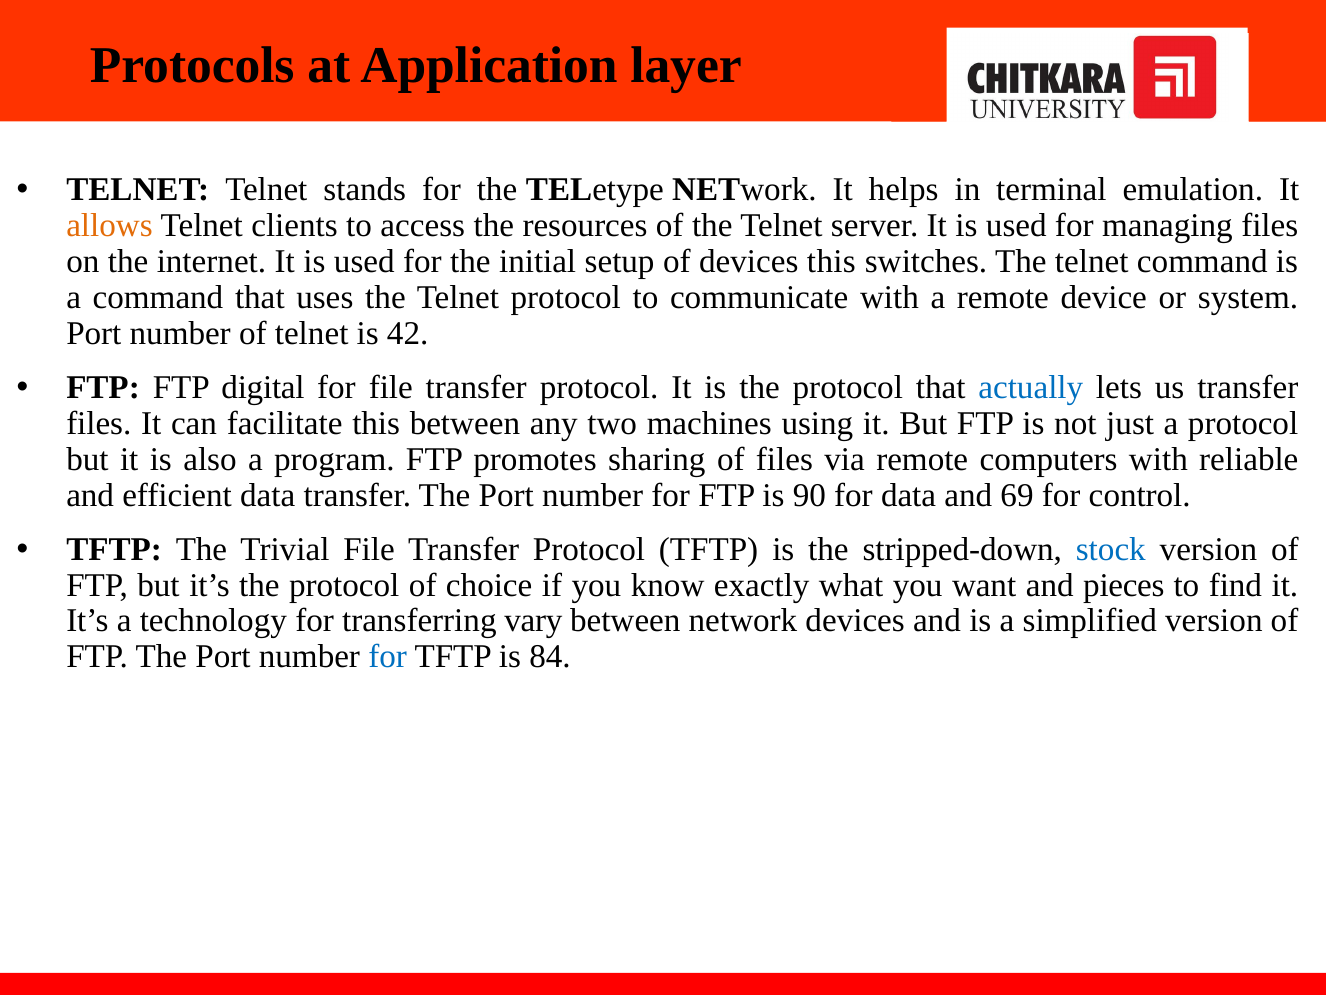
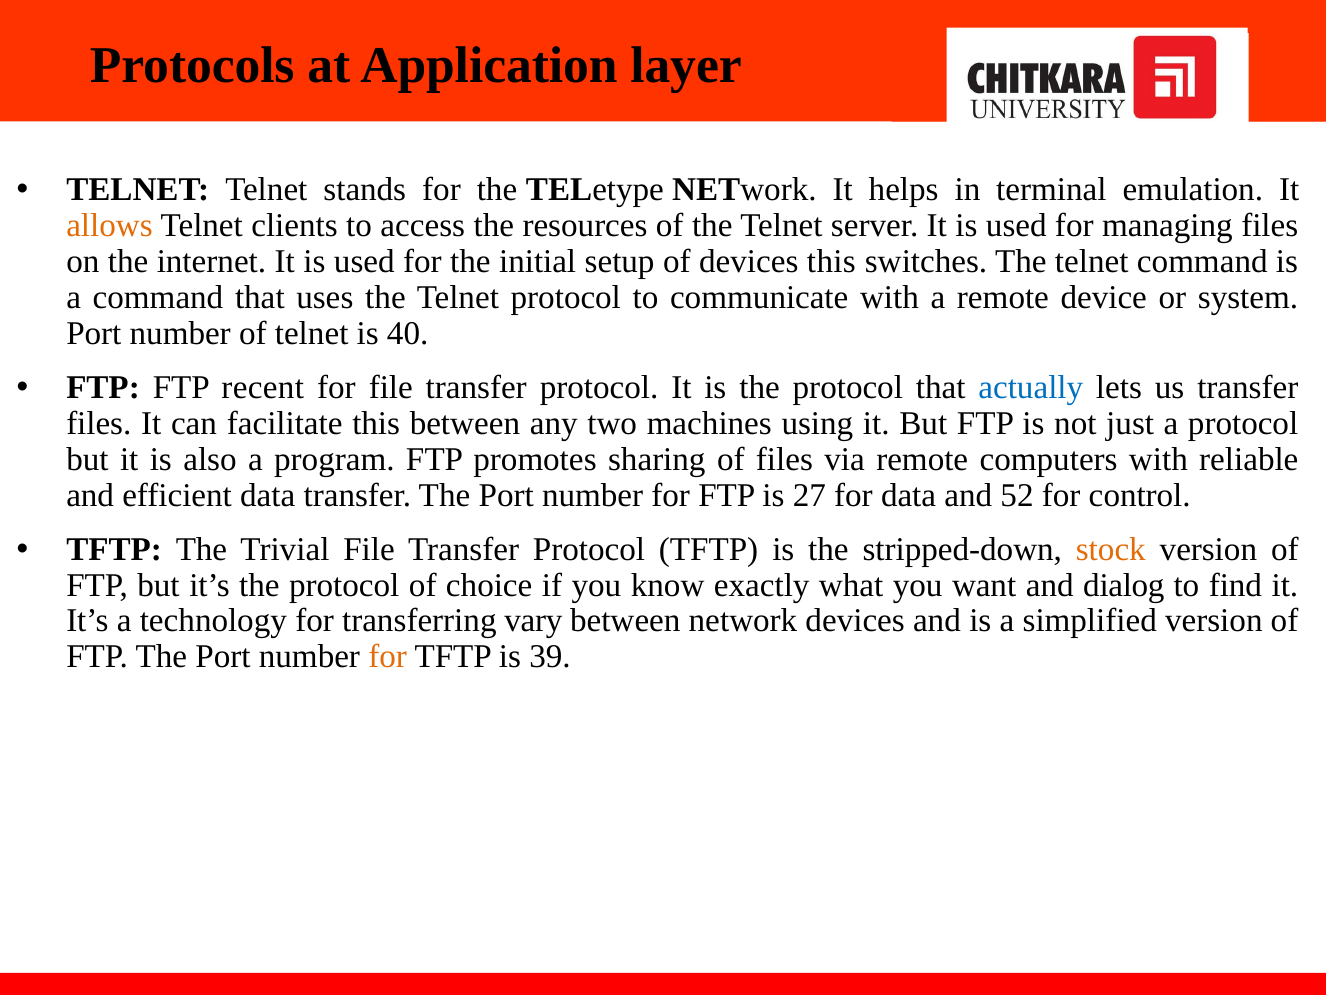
42: 42 -> 40 (408, 333)
digital: digital -> recent (263, 387)
90: 90 -> 27 (809, 495)
69: 69 -> 52 (1017, 495)
stock colour: blue -> orange (1111, 549)
pieces: pieces -> dialog (1124, 585)
for colour: blue -> orange (388, 656)
84: 84 -> 39 (550, 656)
